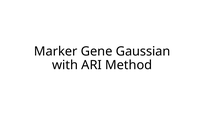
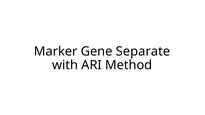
Gaussian: Gaussian -> Separate (143, 51)
